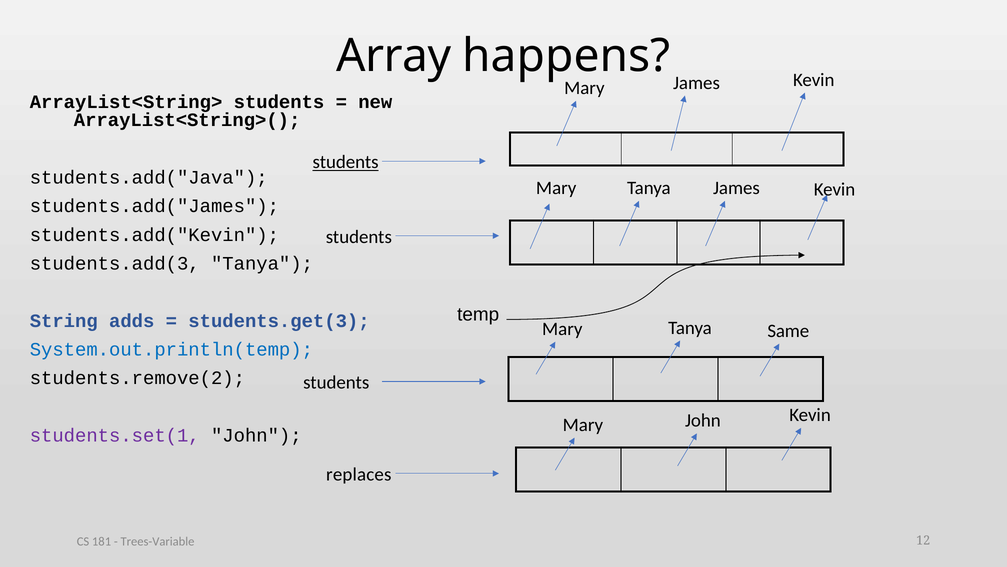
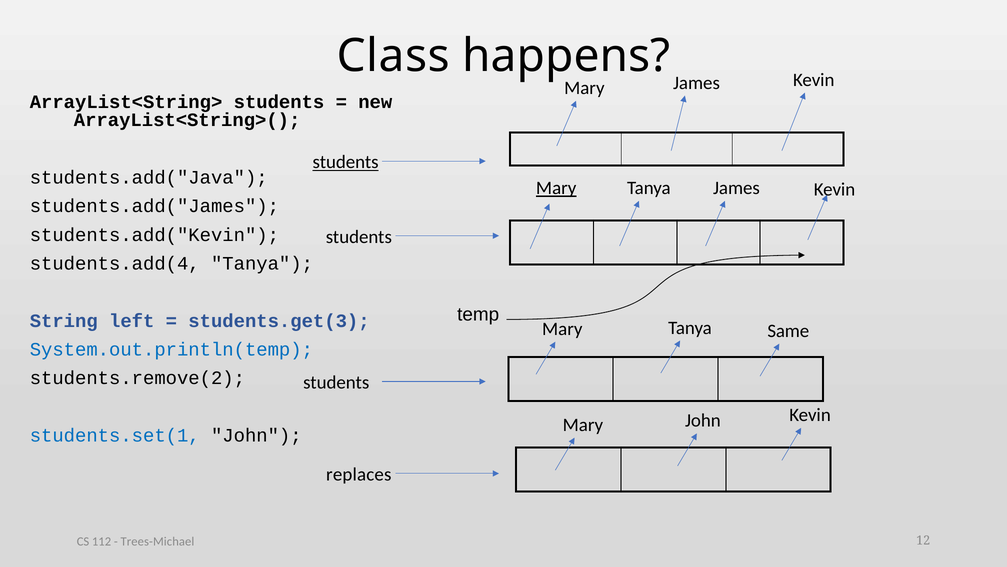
Array: Array -> Class (393, 56)
Mary underline: none -> present (556, 188)
students.add(3: students.add(3 -> students.add(4 (115, 263)
adds: adds -> left (132, 321)
students.set(1 colour: purple -> blue (115, 435)
181: 181 -> 112 (102, 541)
Trees-Variable: Trees-Variable -> Trees-Michael (157, 541)
